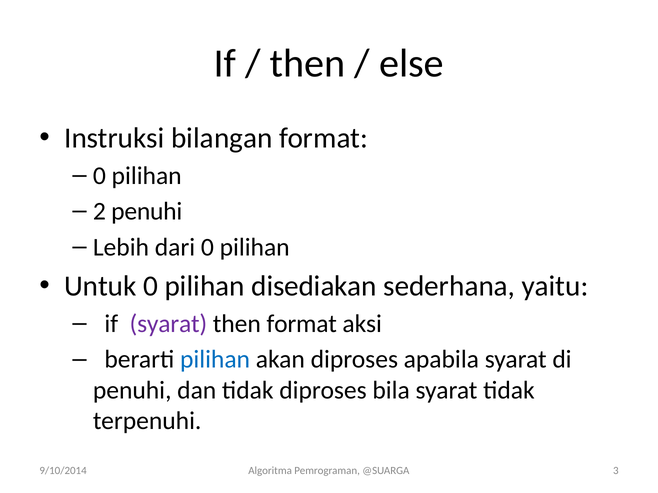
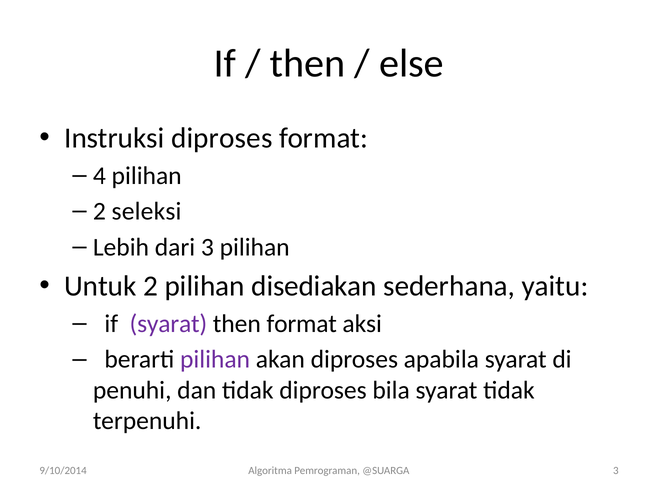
Instruksi bilangan: bilangan -> diproses (222, 138)
0: 0 -> 4 (99, 176)
2 penuhi: penuhi -> seleksi (147, 212)
dari 0: 0 -> 3 (207, 247)
Untuk 0: 0 -> 2 (150, 286)
pilihan colour: blue -> purple (215, 360)
